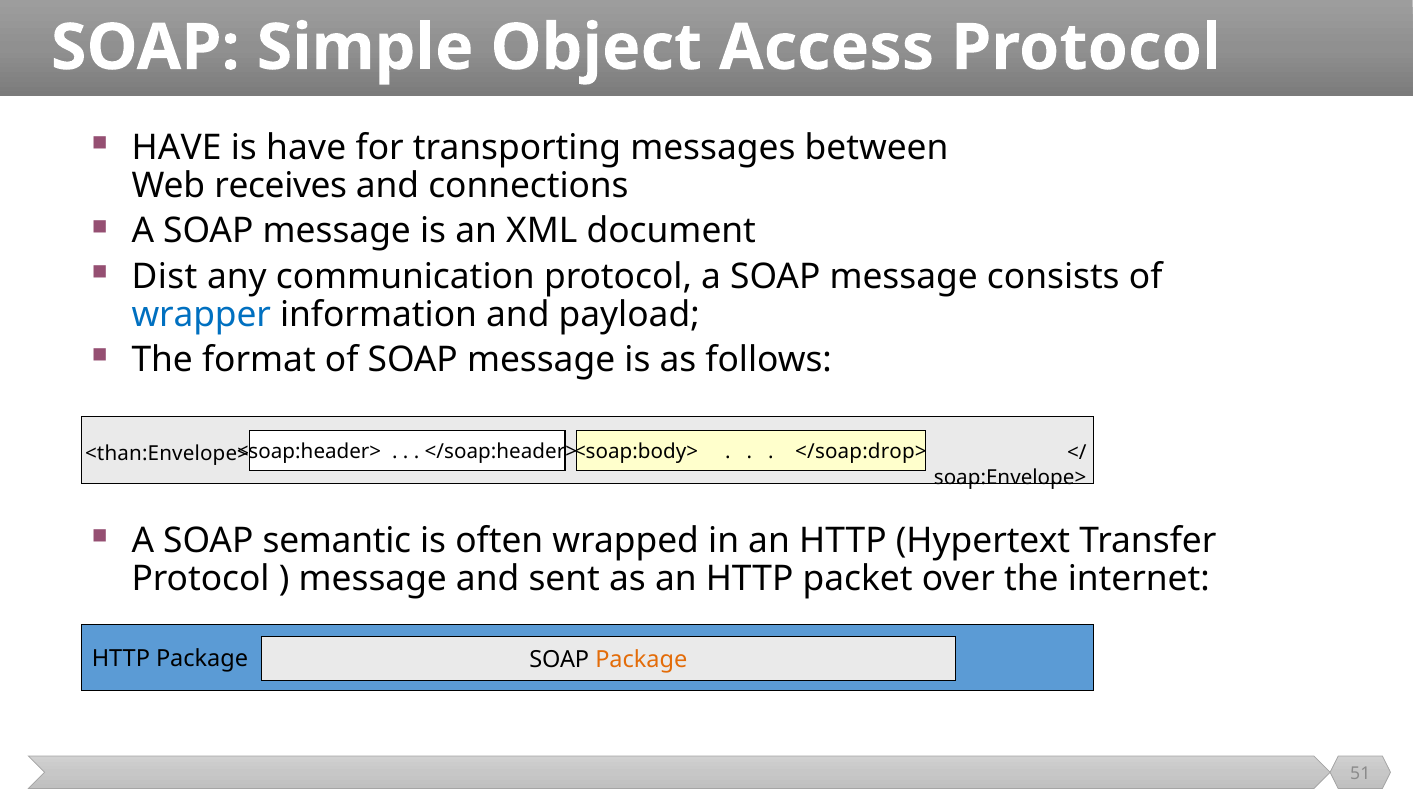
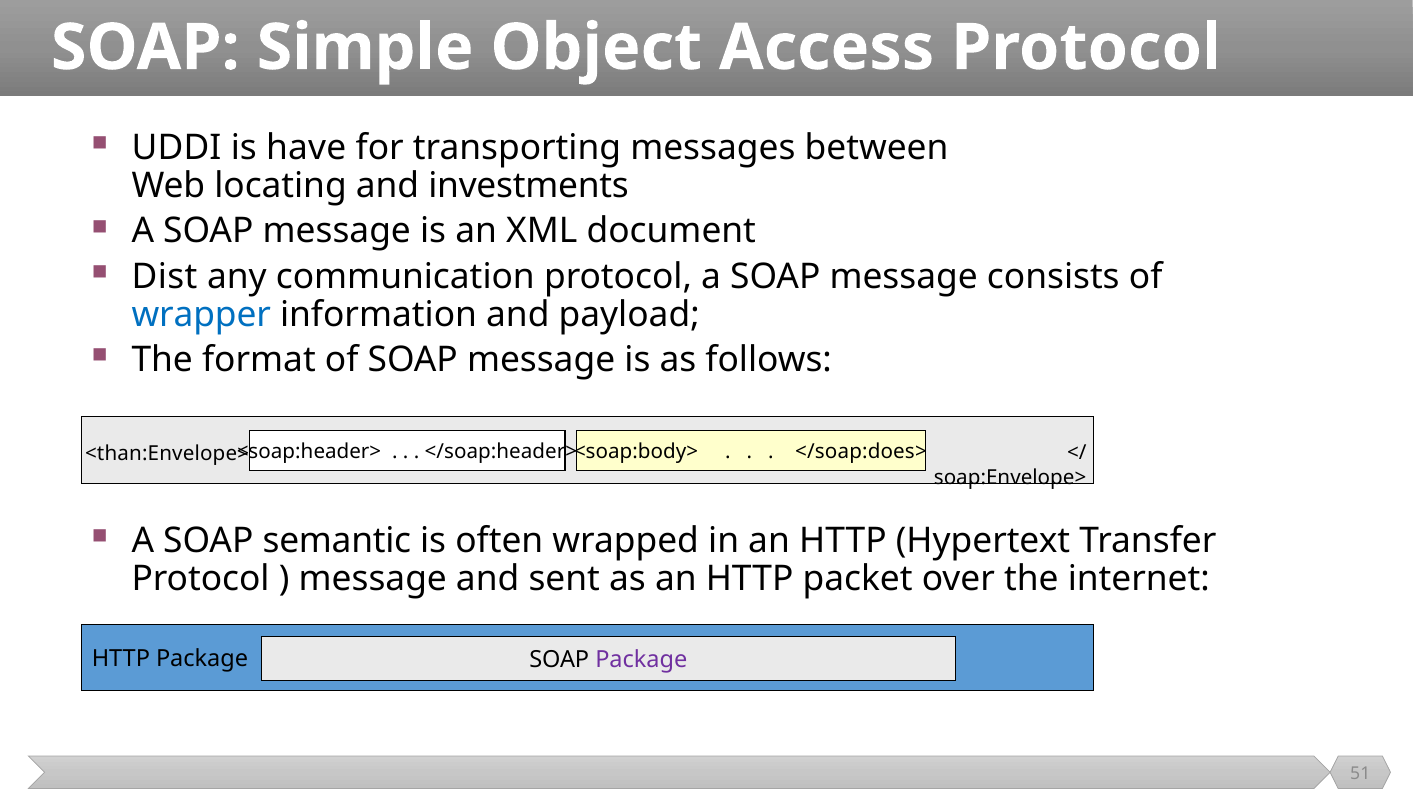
HAVE: HAVE -> UDDI (177, 148)
receives: receives -> locating (281, 186)
connections: connections -> investments (529, 186)
</soap:drop>: </soap:drop> -> </soap:does> (861, 452)
Package colour: orange -> purple (641, 660)
